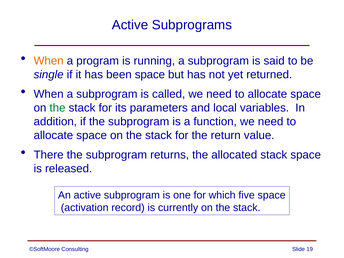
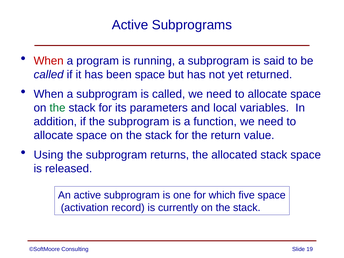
When colour: orange -> red (49, 61)
single: single -> called (49, 74)
There: There -> Using (49, 155)
